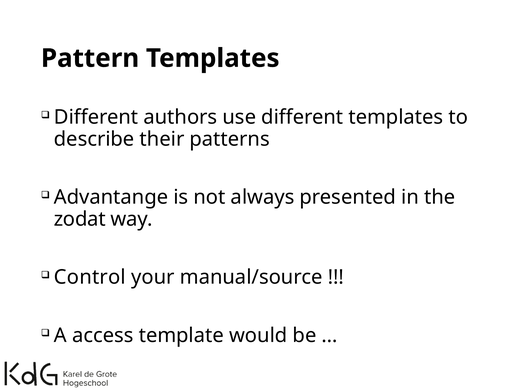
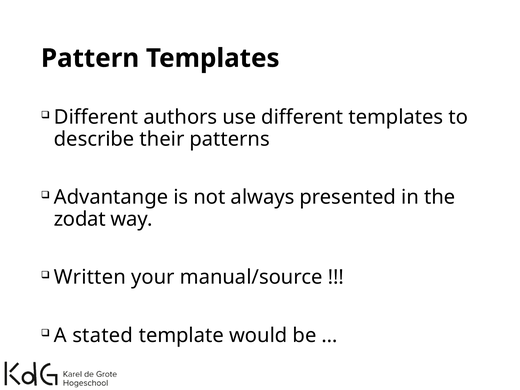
Control: Control -> Written (90, 277)
access: access -> stated (103, 335)
